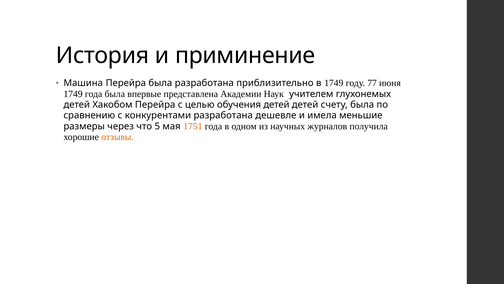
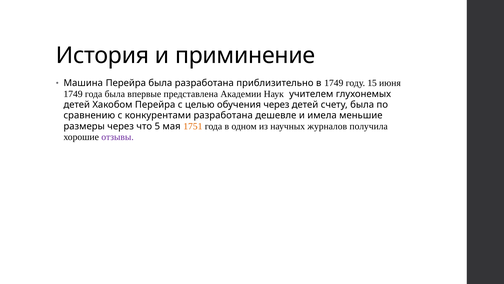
77: 77 -> 15 (372, 83)
обучения детей: детей -> через (276, 105)
отзывы colour: orange -> purple (118, 137)
